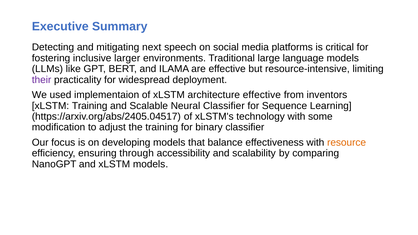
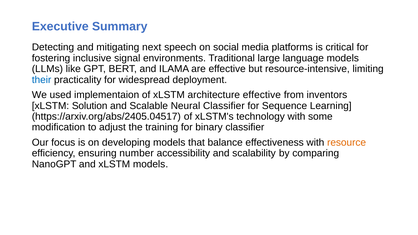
larger: larger -> signal (127, 58)
their colour: purple -> blue (42, 80)
xLSTM Training: Training -> Solution (90, 106)
through: through -> number (137, 153)
